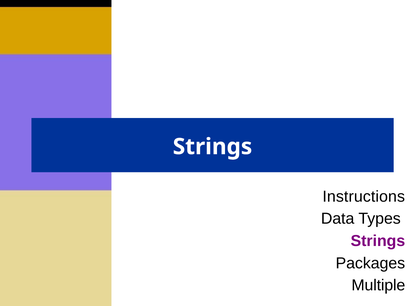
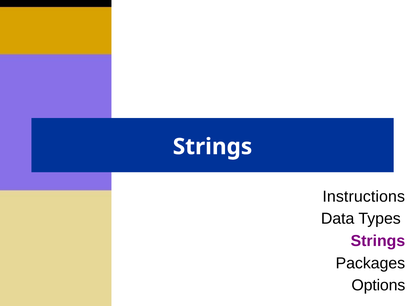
Multiple: Multiple -> Options (378, 285)
